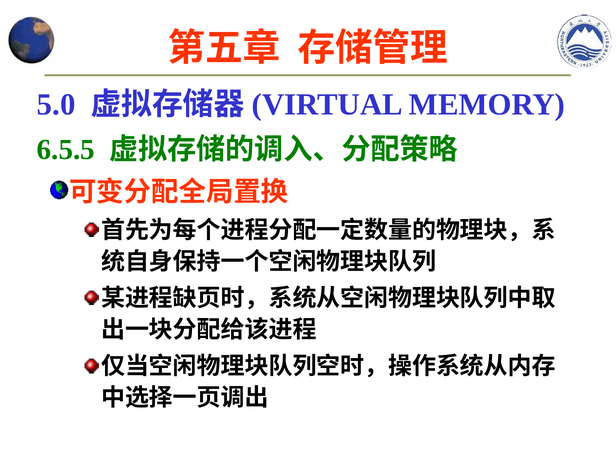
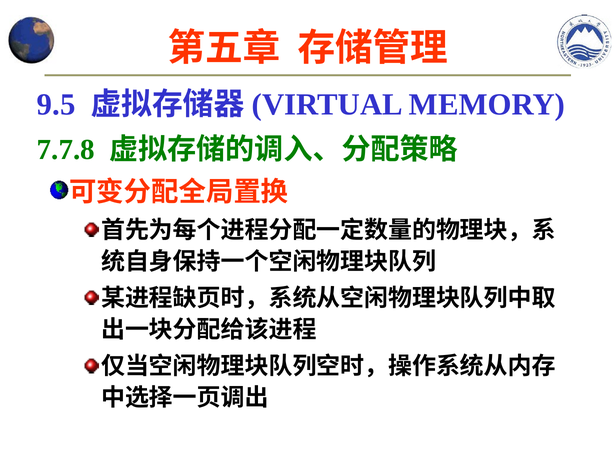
5.0: 5.0 -> 9.5 (56, 104)
6.5.5: 6.5.5 -> 7.7.8 (66, 149)
